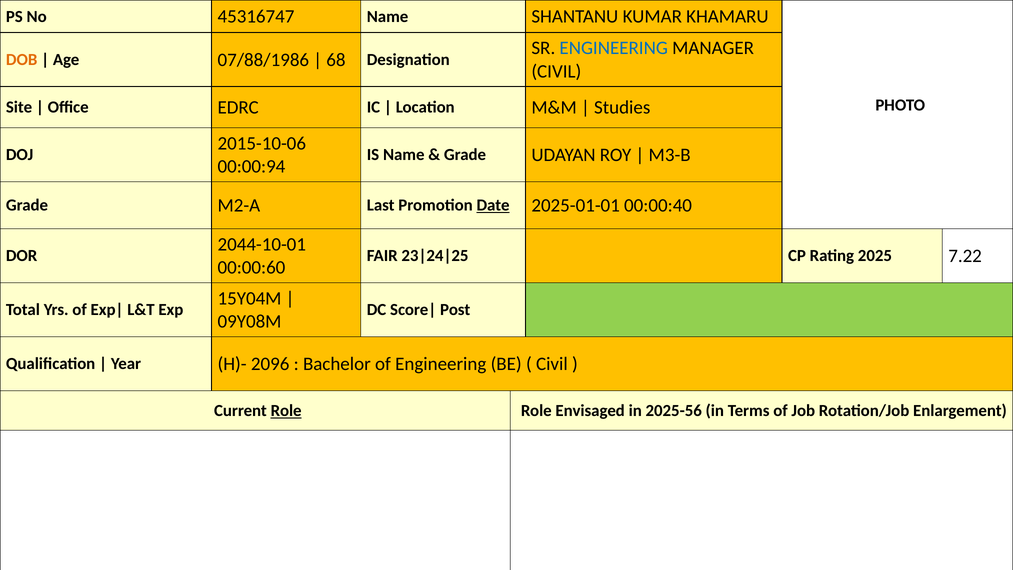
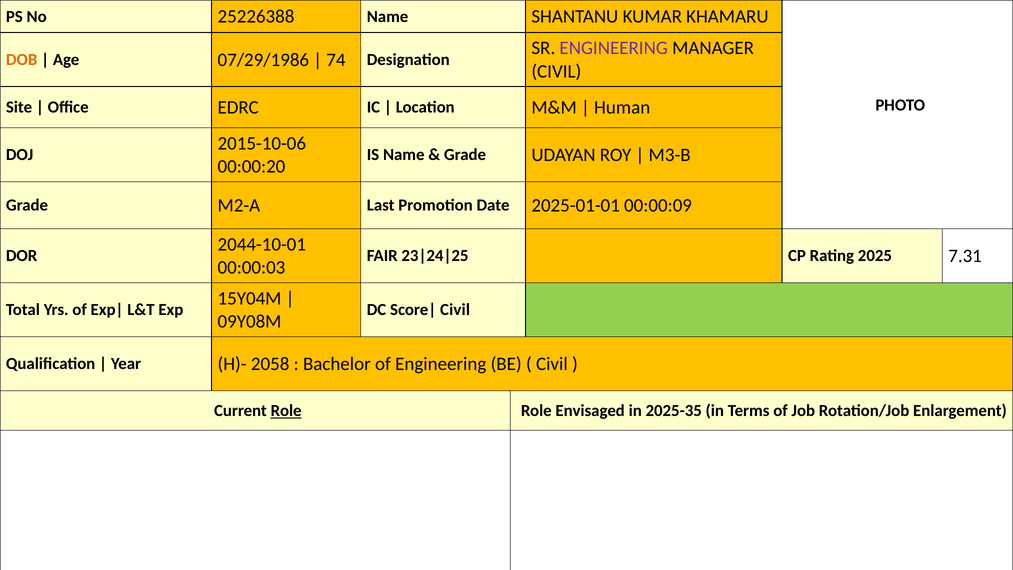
45316747: 45316747 -> 25226388 (256, 17)
ENGINEERING colour: blue -> purple (614, 48)
07/88/1986: 07/88/1986 -> 07/29/1986 (263, 60)
68: 68 -> 74 (336, 60)
Studies: Studies -> Human (622, 107)
00:00:94: 00:00:94 -> 00:00:20 (251, 166)
Date underline: present -> none (493, 205)
00:00:40: 00:00:40 -> 00:00:09 (658, 205)
7.22: 7.22 -> 7.31 (965, 256)
00:00:60: 00:00:60 -> 00:00:03 (251, 267)
Post: Post -> Civil (455, 310)
2096: 2096 -> 2058 (270, 364)
2025-56: 2025-56 -> 2025-35 (674, 411)
